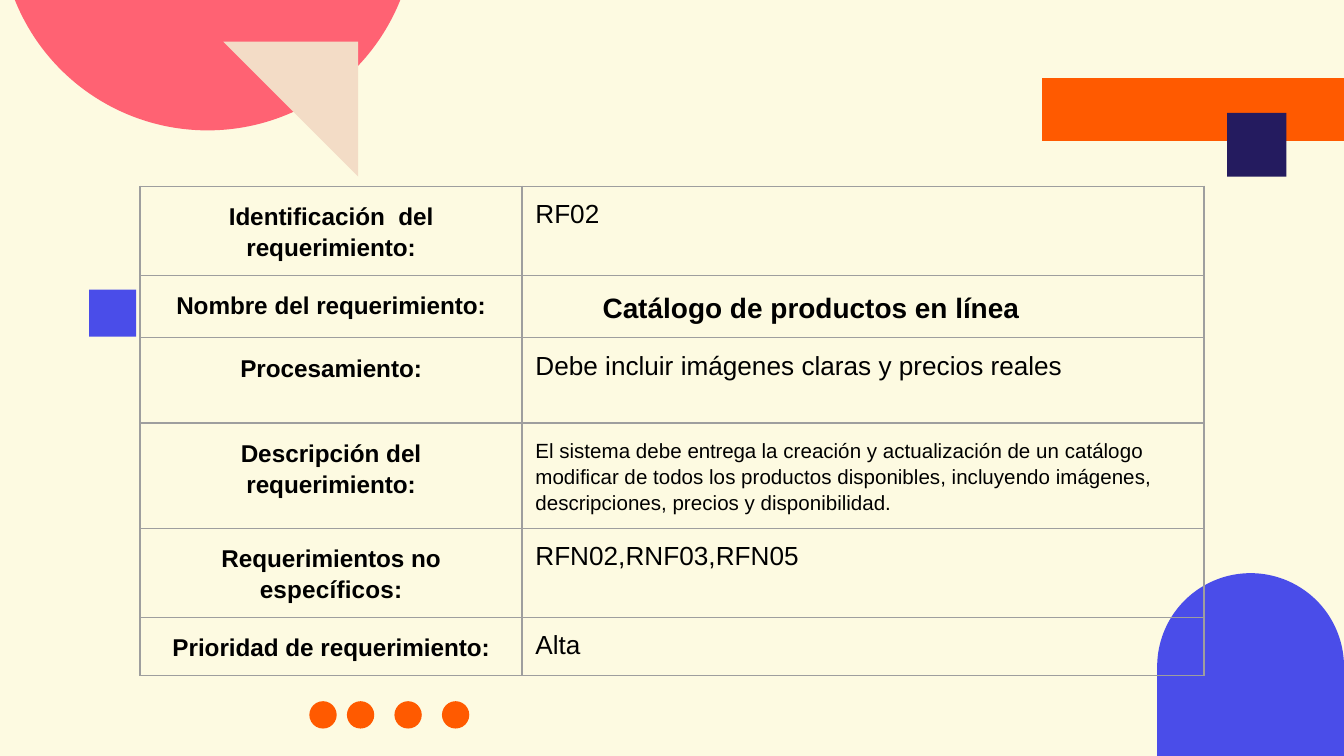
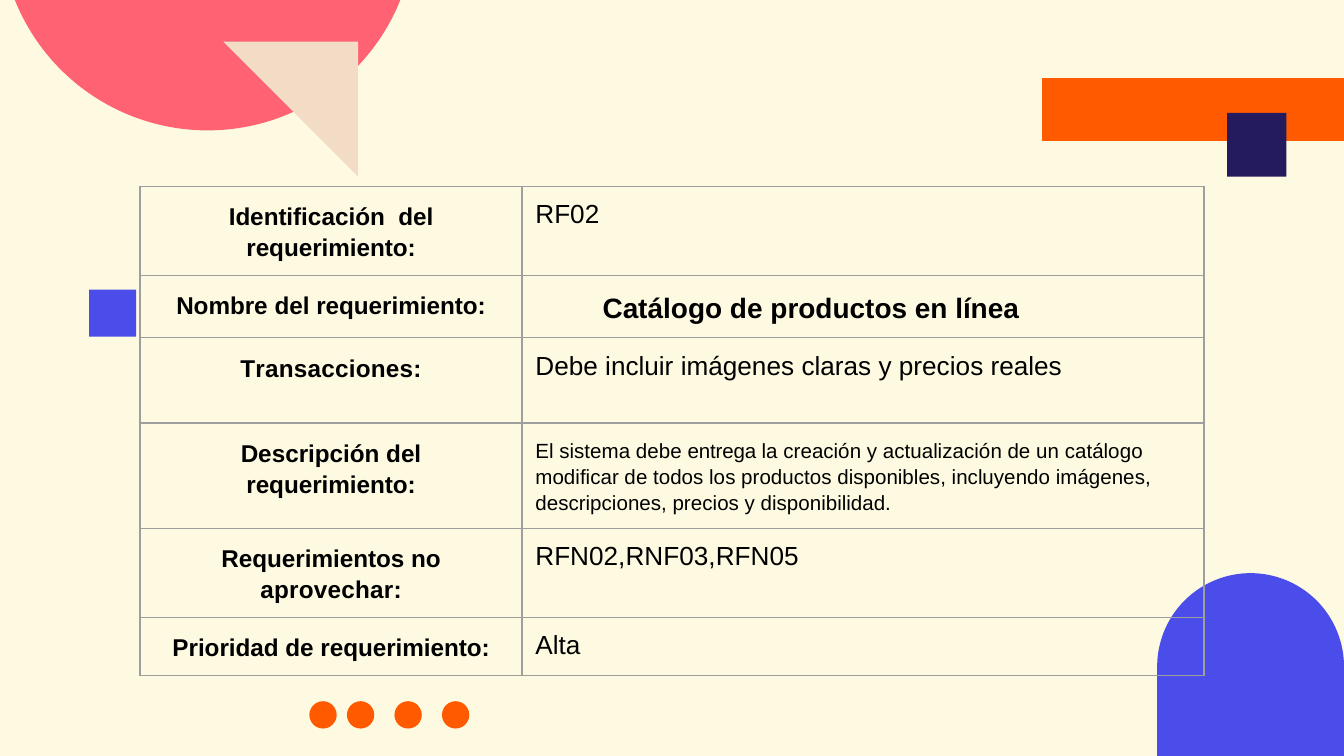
Procesamiento: Procesamiento -> Transacciones (331, 369)
específicos: específicos -> aprovechar (331, 591)
